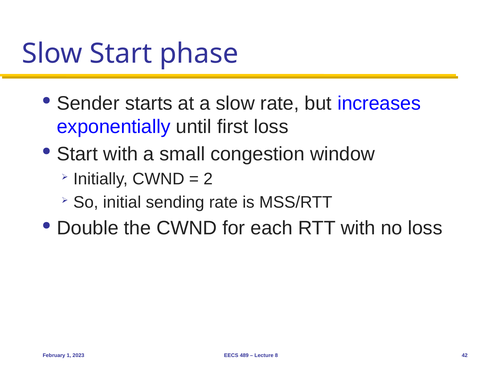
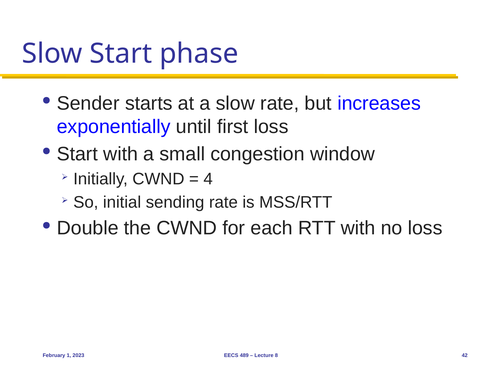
2: 2 -> 4 (208, 179)
